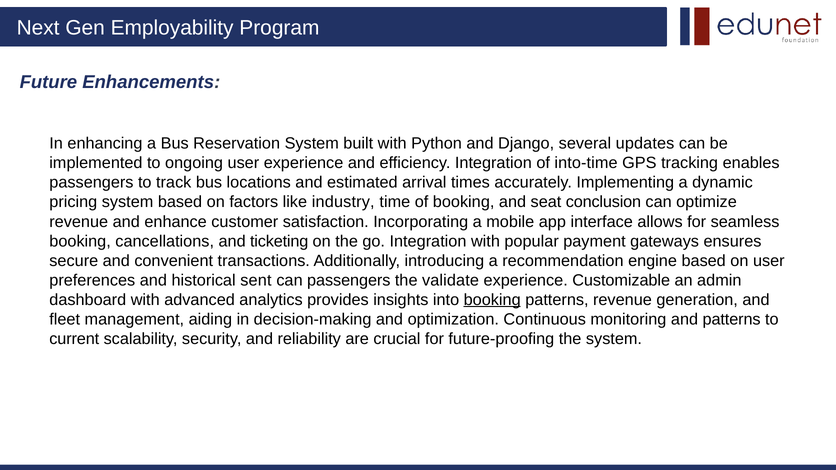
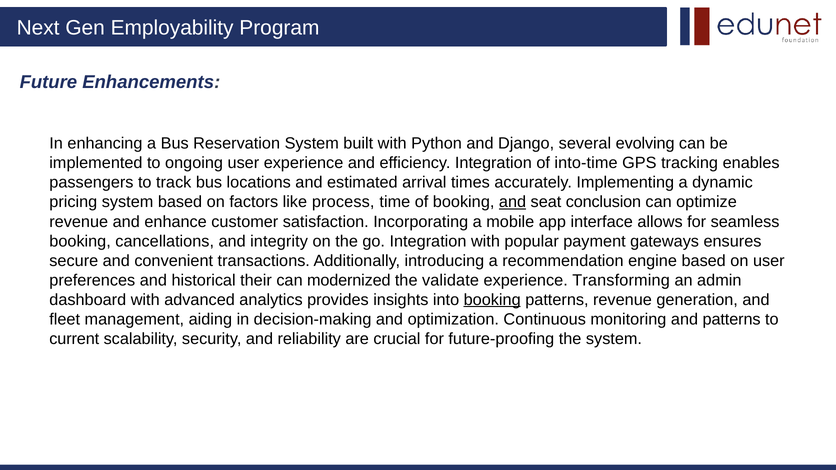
updates: updates -> evolving (645, 144)
industry: industry -> process (343, 202)
and underline: none -> present (513, 202)
ticketing: ticketing -> integrity (279, 241)
sent: sent -> their (256, 280)
can passengers: passengers -> modernized (349, 280)
Customizable: Customizable -> Transforming (621, 280)
